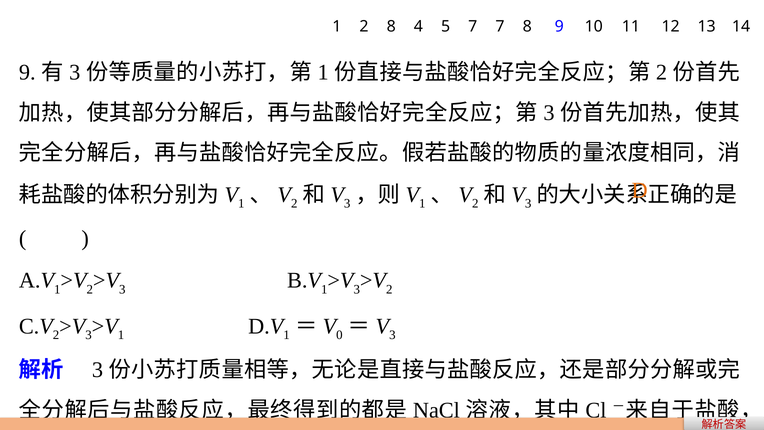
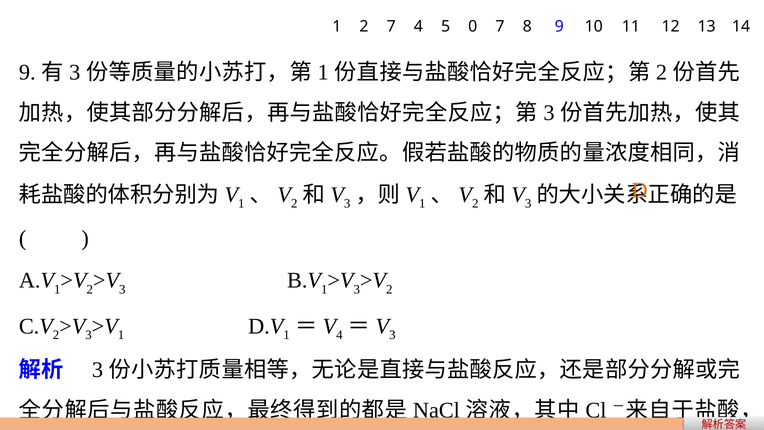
2 8: 8 -> 7 (391, 26)
5 7: 7 -> 0 (473, 26)
0: 0 -> 4 (339, 335)
